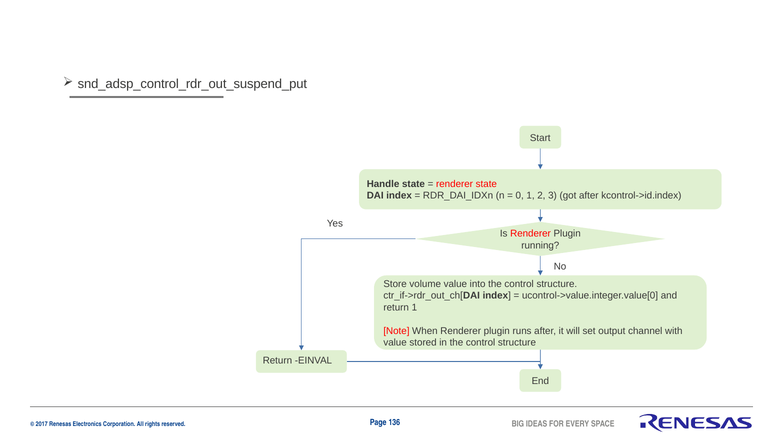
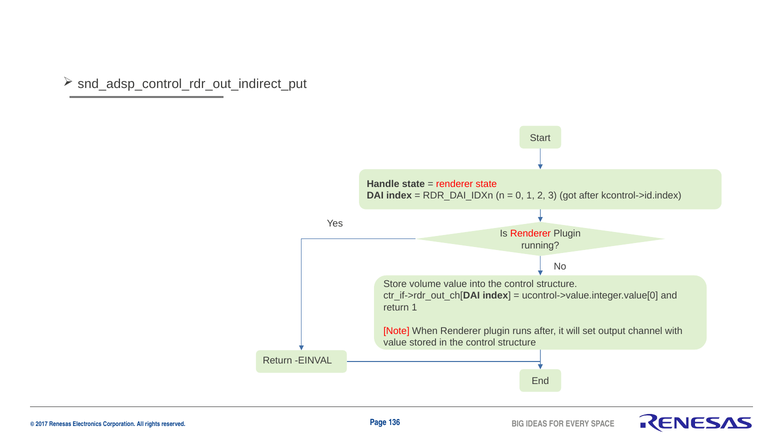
snd_adsp_control_rdr_out_suspend_put: snd_adsp_control_rdr_out_suspend_put -> snd_adsp_control_rdr_out_indirect_put (192, 84)
